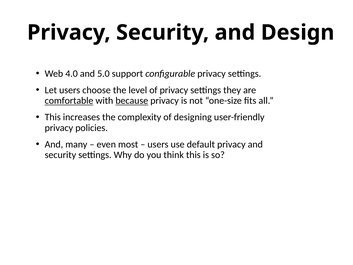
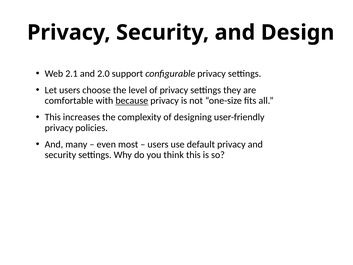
4.0: 4.0 -> 2.1 (72, 74)
5.0: 5.0 -> 2.0 (103, 74)
comfortable underline: present -> none (69, 101)
